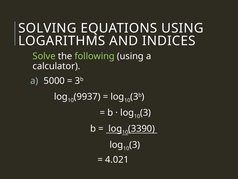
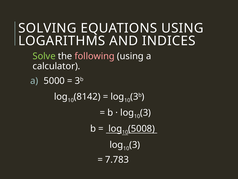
following colour: light green -> pink (95, 56)
9937: 9937 -> 8142 (87, 96)
3390: 3390 -> 5008 (142, 128)
4.021: 4.021 -> 7.783 (117, 159)
